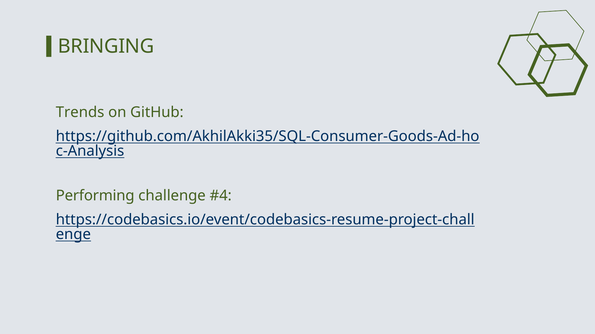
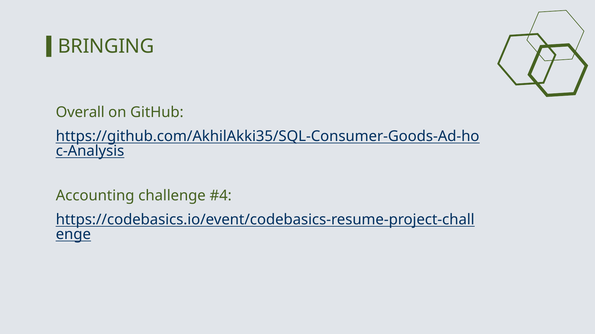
Trends: Trends -> Overall (80, 113)
Performing: Performing -> Accounting (95, 196)
